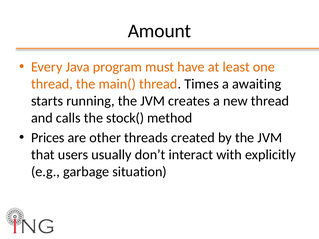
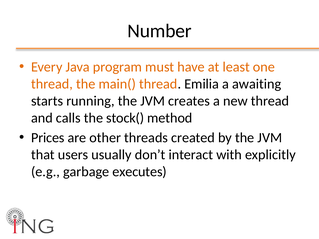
Amount: Amount -> Number (160, 31)
Times: Times -> Emilia (202, 84)
situation: situation -> executes (140, 172)
